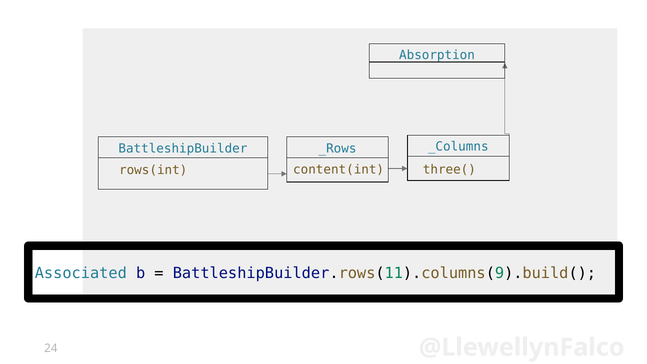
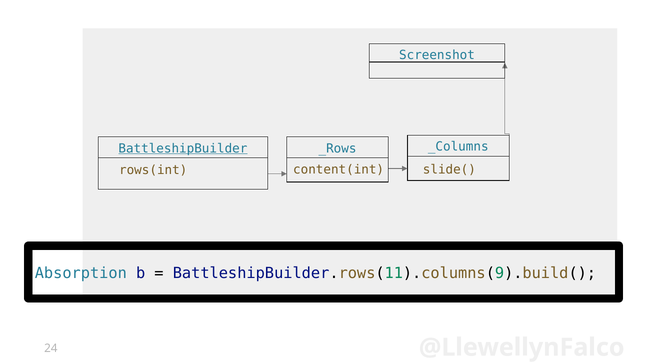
Absorption: Absorption -> Screenshot (437, 55)
BattleshipBuilder underline: none -> present (183, 148)
three(: three( -> slide( (449, 170)
Associated: Associated -> Absorption (81, 273)
